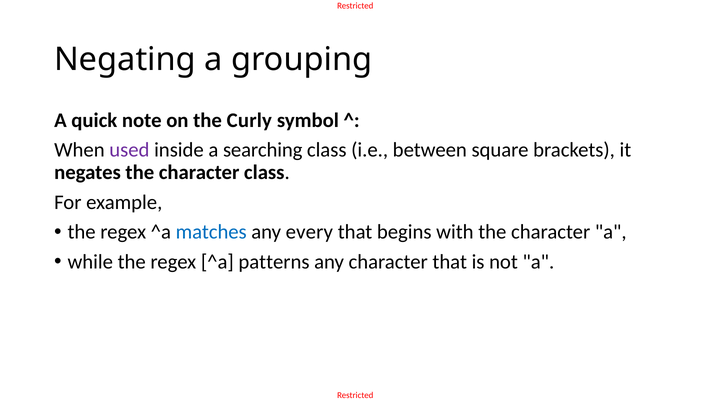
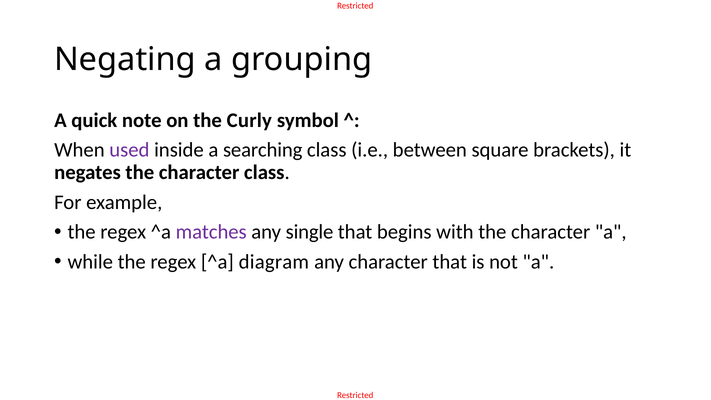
matches colour: blue -> purple (211, 232)
every: every -> single (310, 232)
patterns: patterns -> diagram (274, 262)
